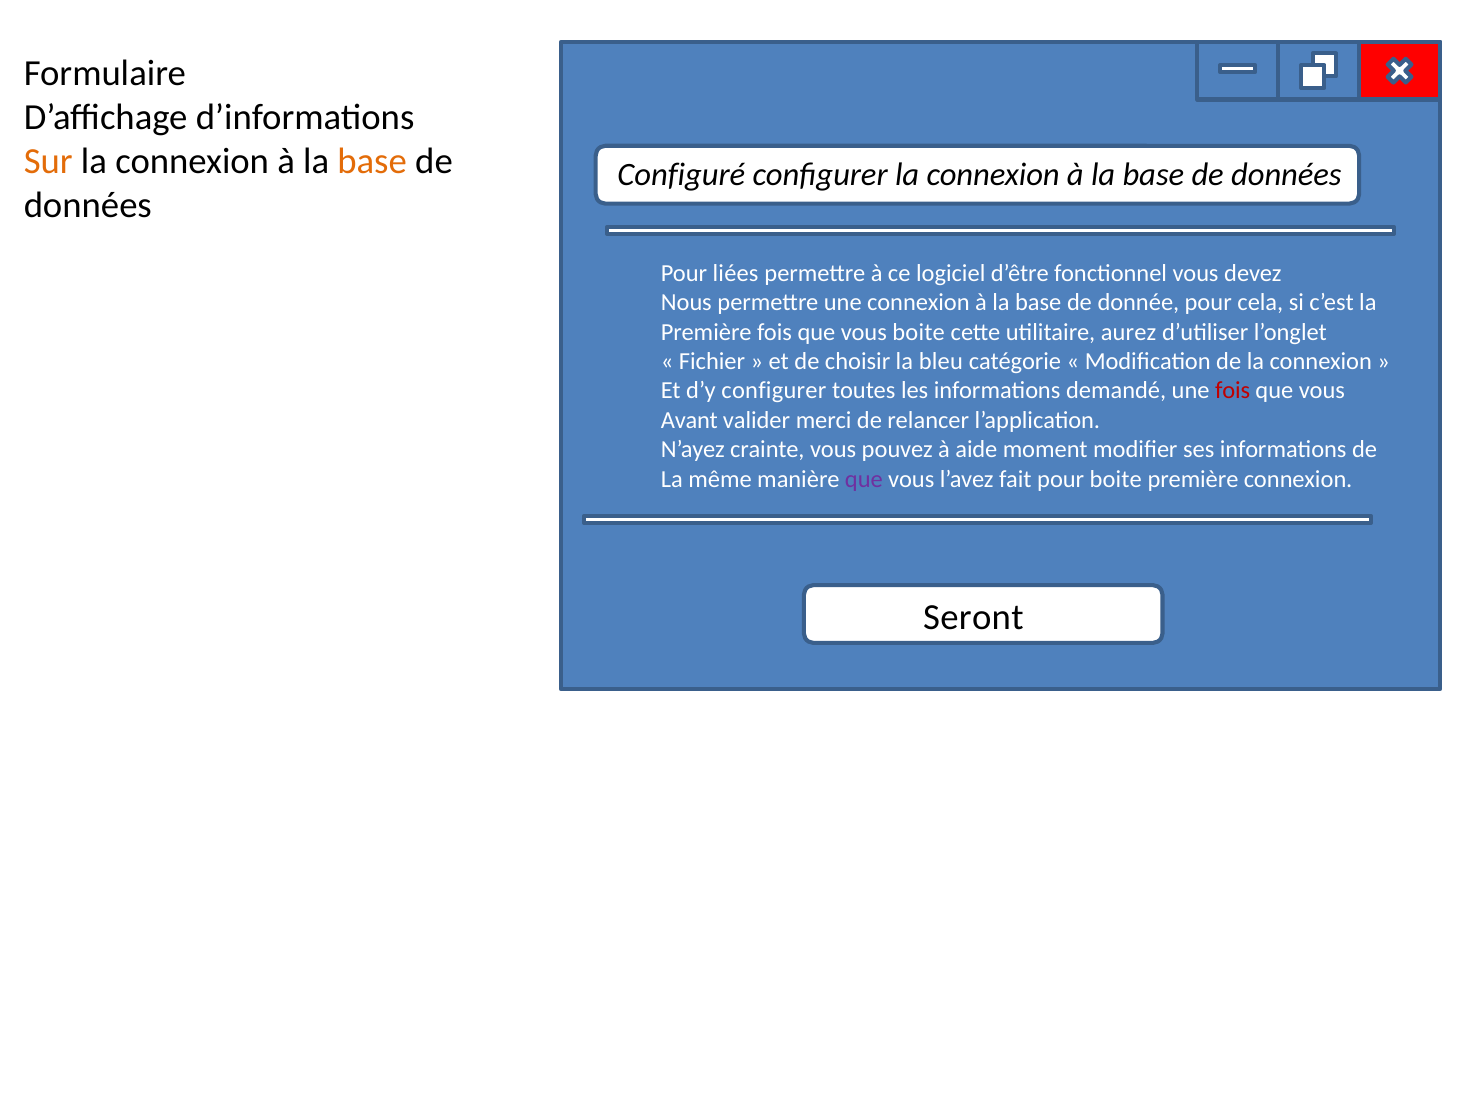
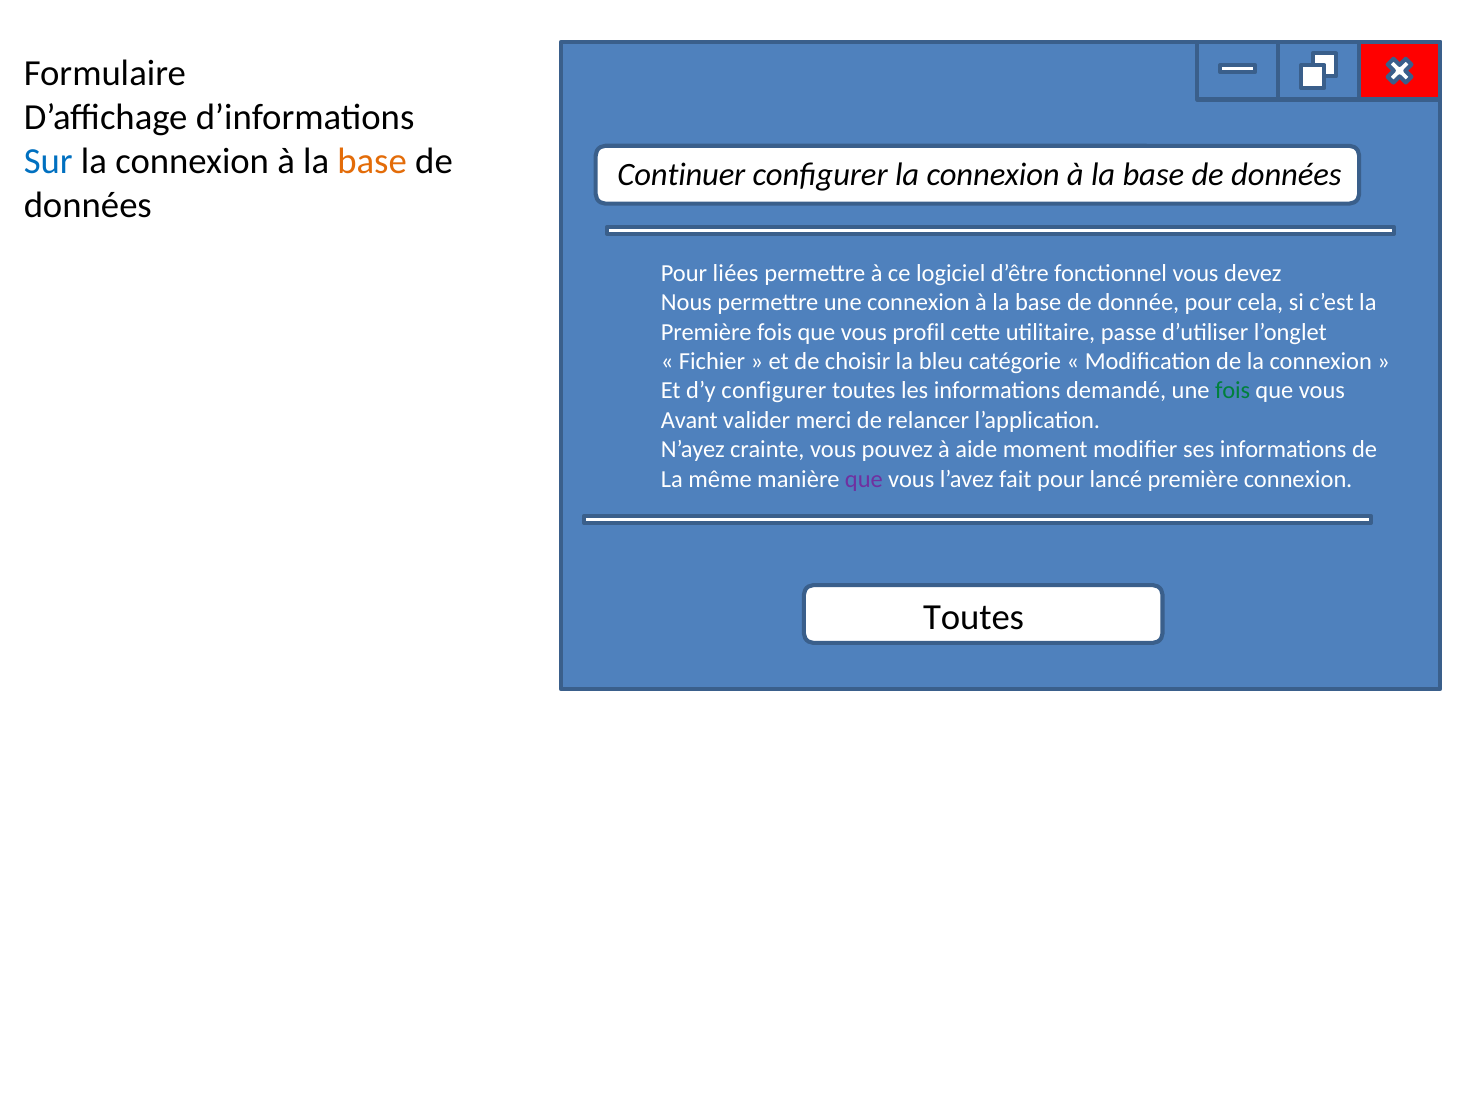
Sur colour: orange -> blue (48, 162)
Configuré: Configuré -> Continuer (681, 175)
vous boite: boite -> profil (919, 332)
aurez: aurez -> passe (1129, 332)
fois colour: red -> green (1233, 391)
pour boite: boite -> lancé (1116, 479)
Seront: Seront -> Toutes (974, 617)
